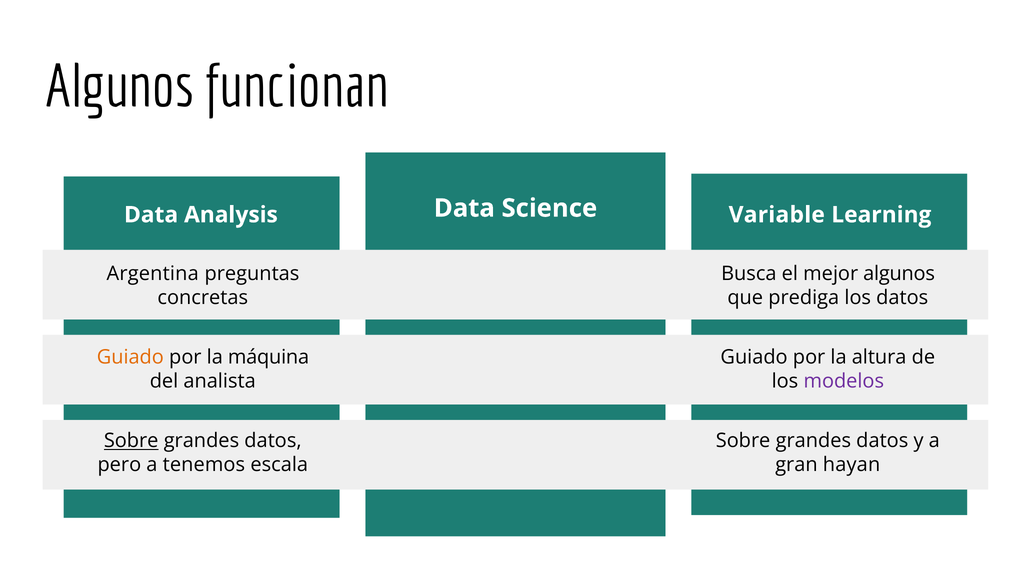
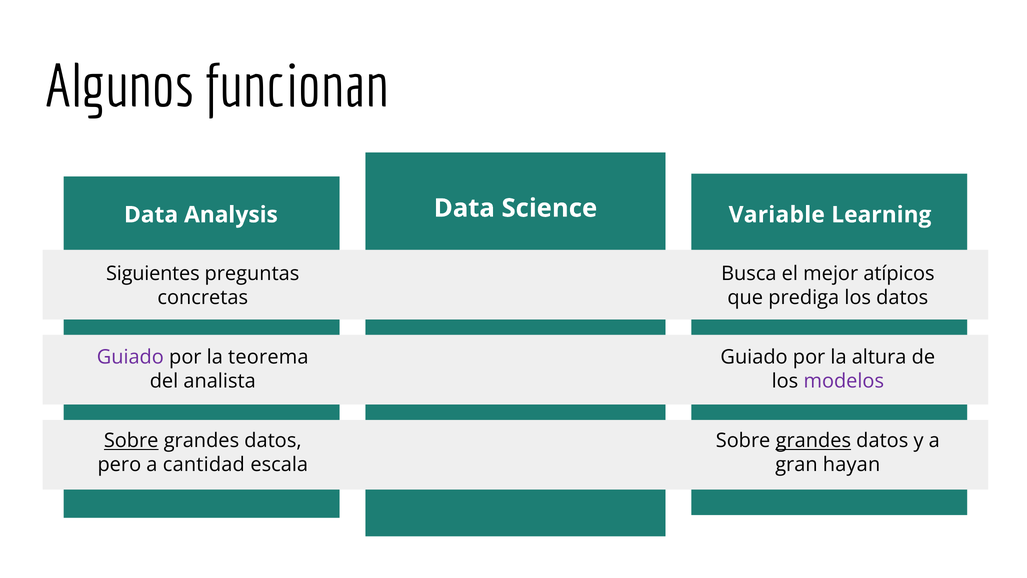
Argentina: Argentina -> Siguientes (153, 273)
mejor algunos: algunos -> atípicos (899, 273)
Guiado colour: orange -> purple (130, 357)
máquina: máquina -> teorema (268, 357)
grandes underline: none -> present (813, 441)
tenemos: tenemos -> cantidad (204, 465)
